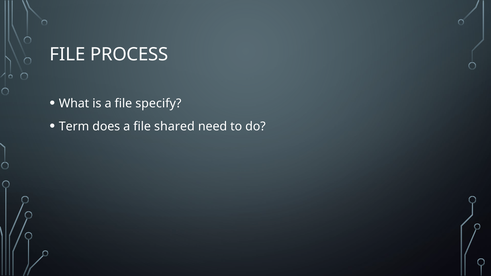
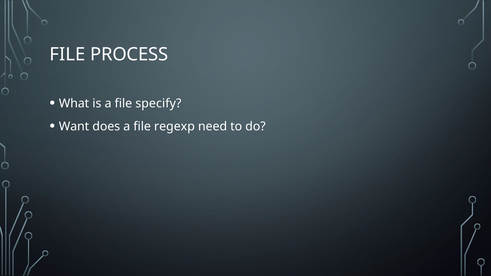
Term: Term -> Want (74, 126)
shared: shared -> regexp (174, 126)
